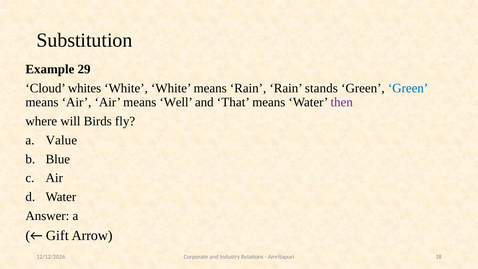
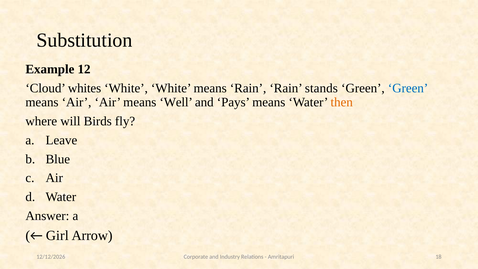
29: 29 -> 12 (84, 69)
That: That -> Pays (233, 102)
then colour: purple -> orange (342, 102)
Value: Value -> Leave (61, 140)
Gift: Gift -> Girl (57, 235)
